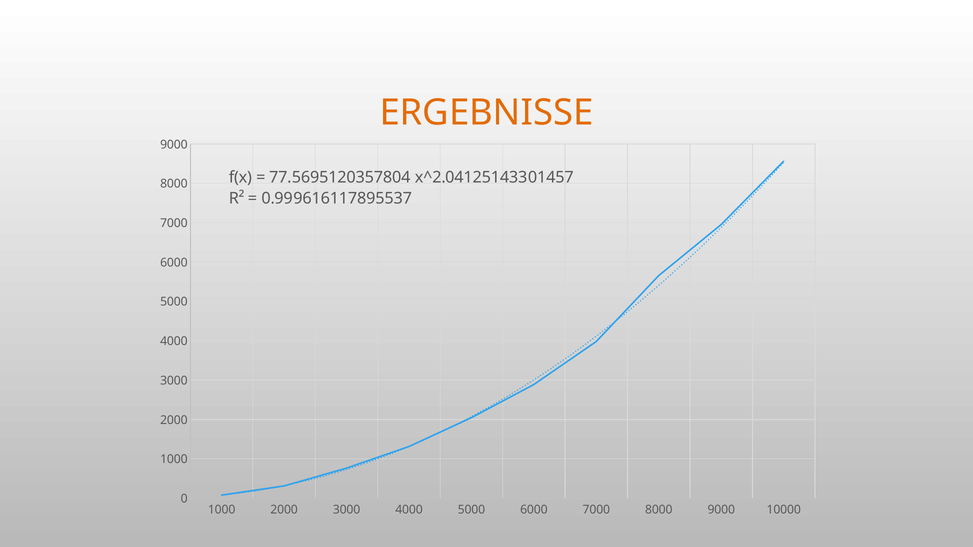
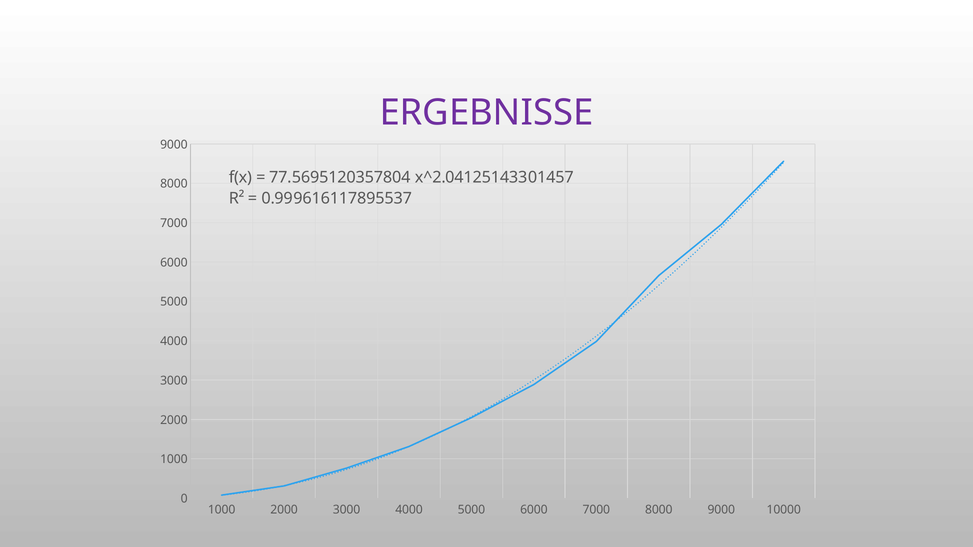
ERGEBNISSE colour: orange -> purple (486, 113)
